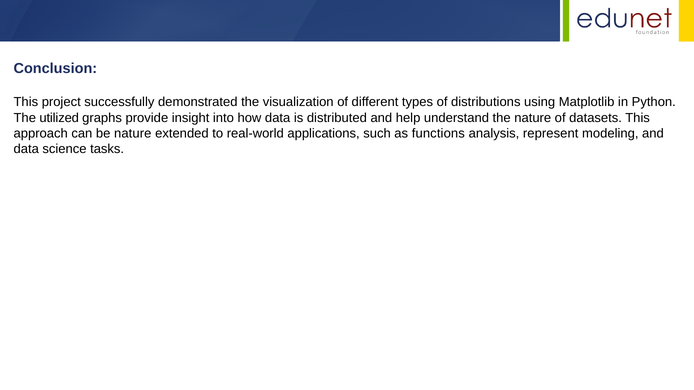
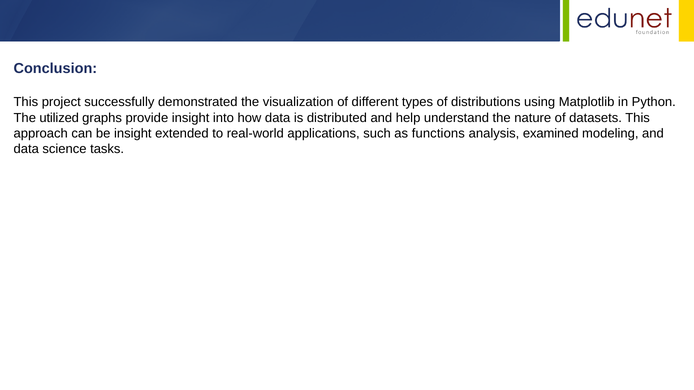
be nature: nature -> insight (133, 133)
represent: represent -> examined (551, 133)
